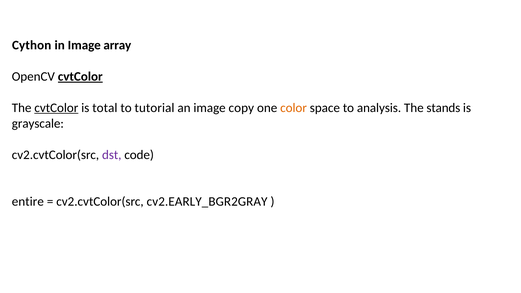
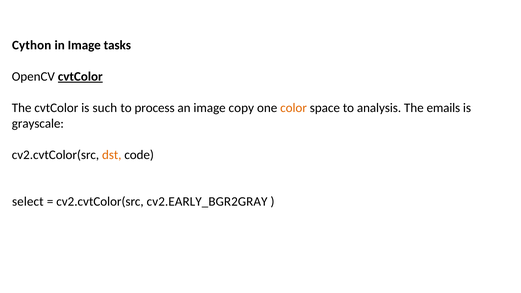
array: array -> tasks (117, 45)
cvtColor underline: present -> none (56, 108)
total: total -> such (105, 108)
tutorial: tutorial -> process (155, 108)
stands: stands -> emails (443, 108)
dst colour: purple -> orange (112, 155)
entire: entire -> select (28, 202)
